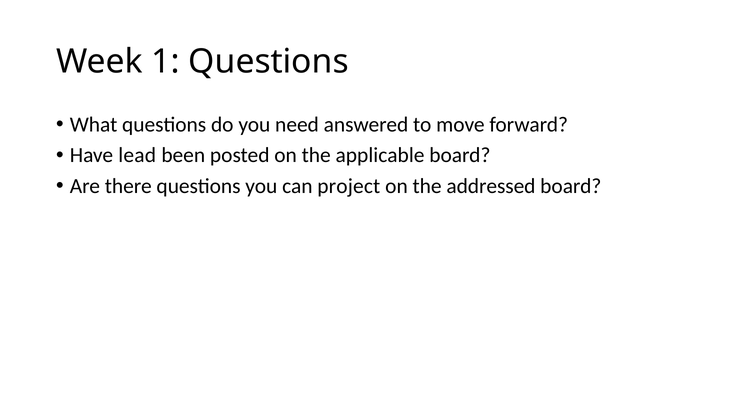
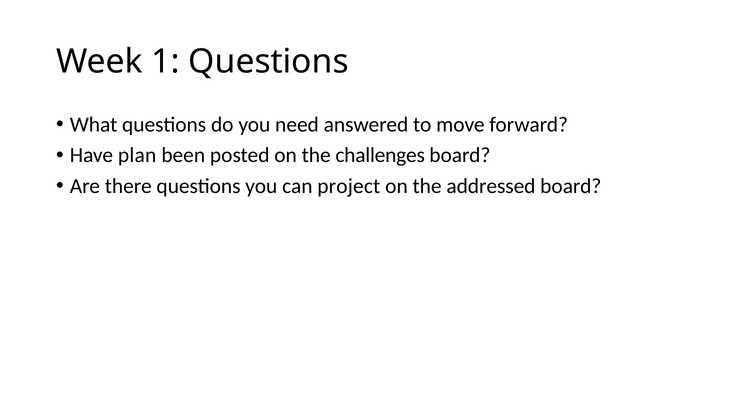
lead: lead -> plan (137, 155)
applicable: applicable -> challenges (380, 155)
